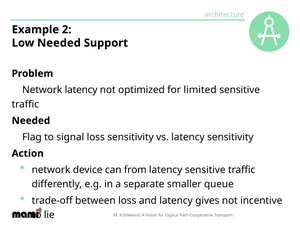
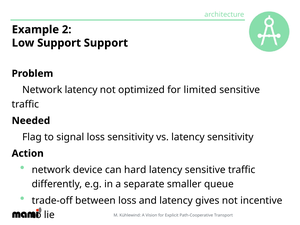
Low Needed: Needed -> Support (59, 43)
from: from -> hard (135, 170)
